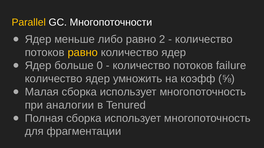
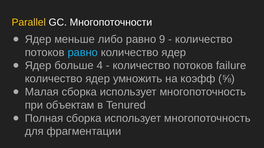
2: 2 -> 9 (162, 39)
равно colour: yellow -> light blue (83, 53)
0: 0 -> 4 (100, 66)
аналогии: аналогии -> объектам (70, 105)
